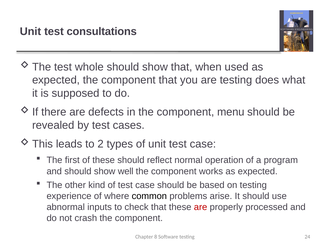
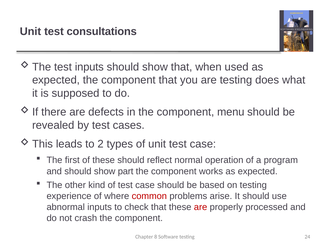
test whole: whole -> inputs (89, 67)
well: well -> part (126, 171)
common colour: black -> red (149, 196)
